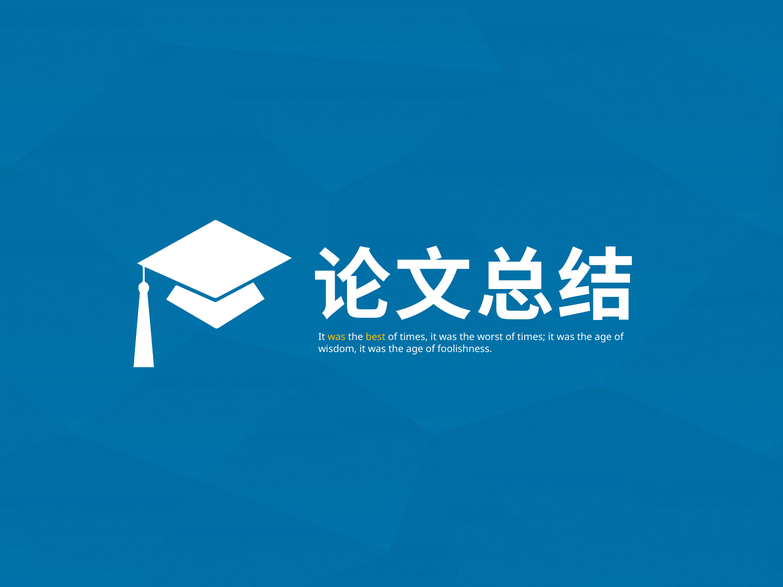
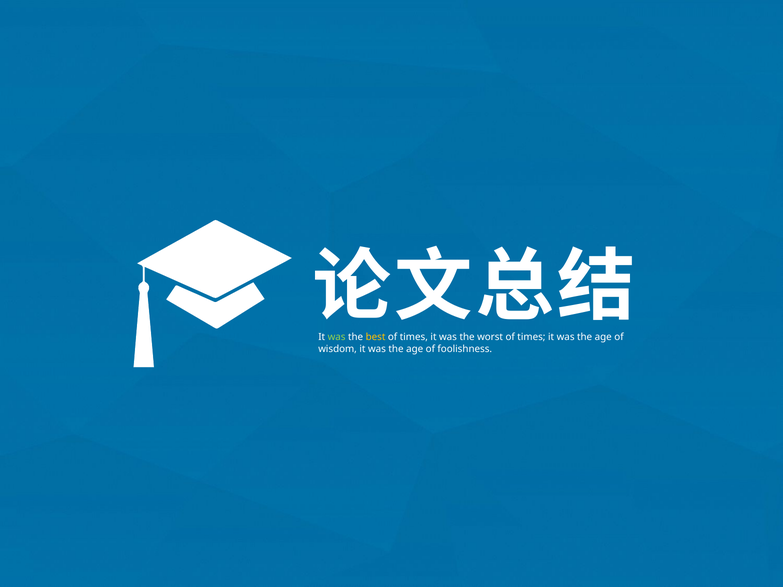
was colour: yellow -> light green (337, 337)
